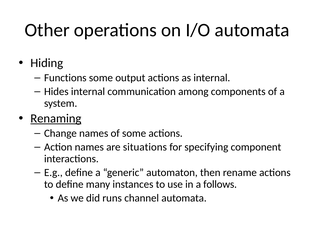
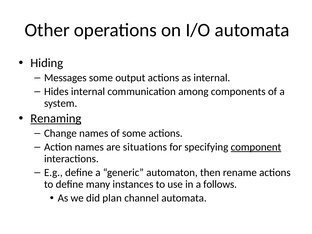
Functions: Functions -> Messages (65, 78)
component underline: none -> present (256, 147)
runs: runs -> plan (112, 198)
